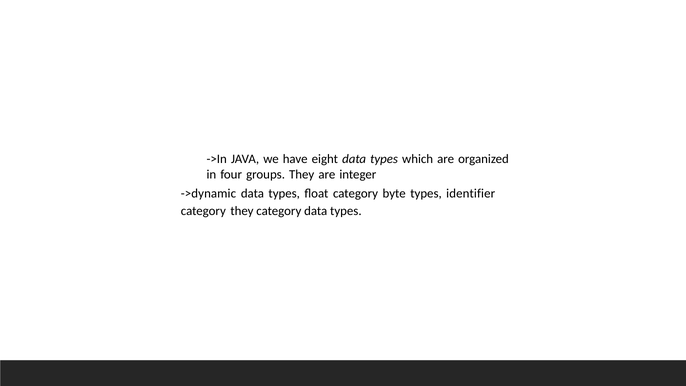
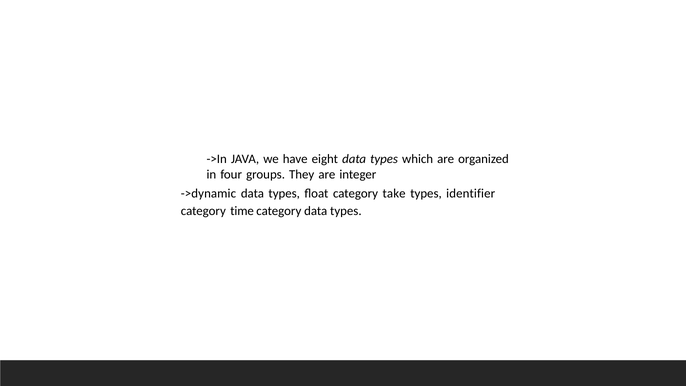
byte: byte -> take (394, 193)
category they: they -> time (242, 211)
